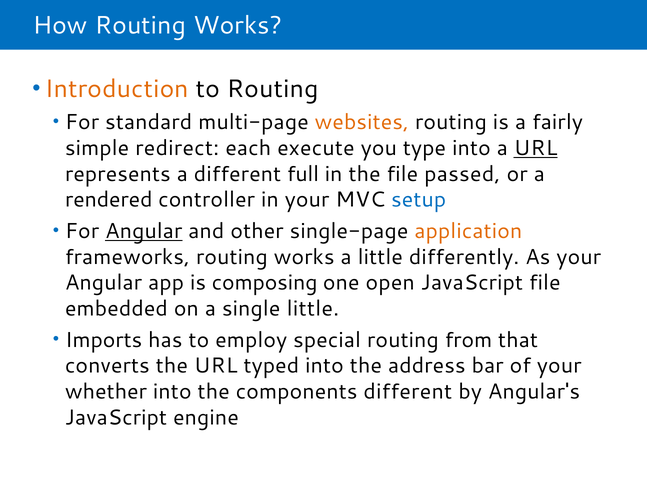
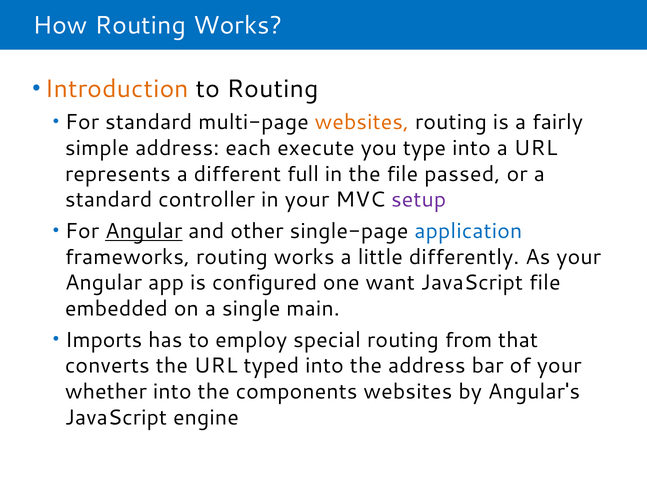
simple redirect: redirect -> address (177, 148)
URL underline: present -> none (536, 148)
rendered: rendered -> standard (109, 200)
setup colour: blue -> purple (419, 200)
application colour: orange -> blue (468, 231)
composing: composing -> configured (265, 283)
open: open -> want (390, 283)
single little: little -> main (313, 309)
components different: different -> websites (408, 392)
